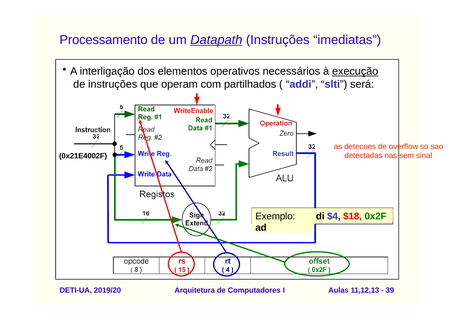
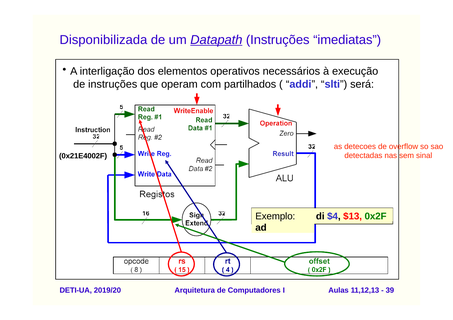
Processamento: Processamento -> Disponibilizada (103, 40)
execução underline: present -> none (355, 71)
$18: $18 -> $13 (353, 216)
